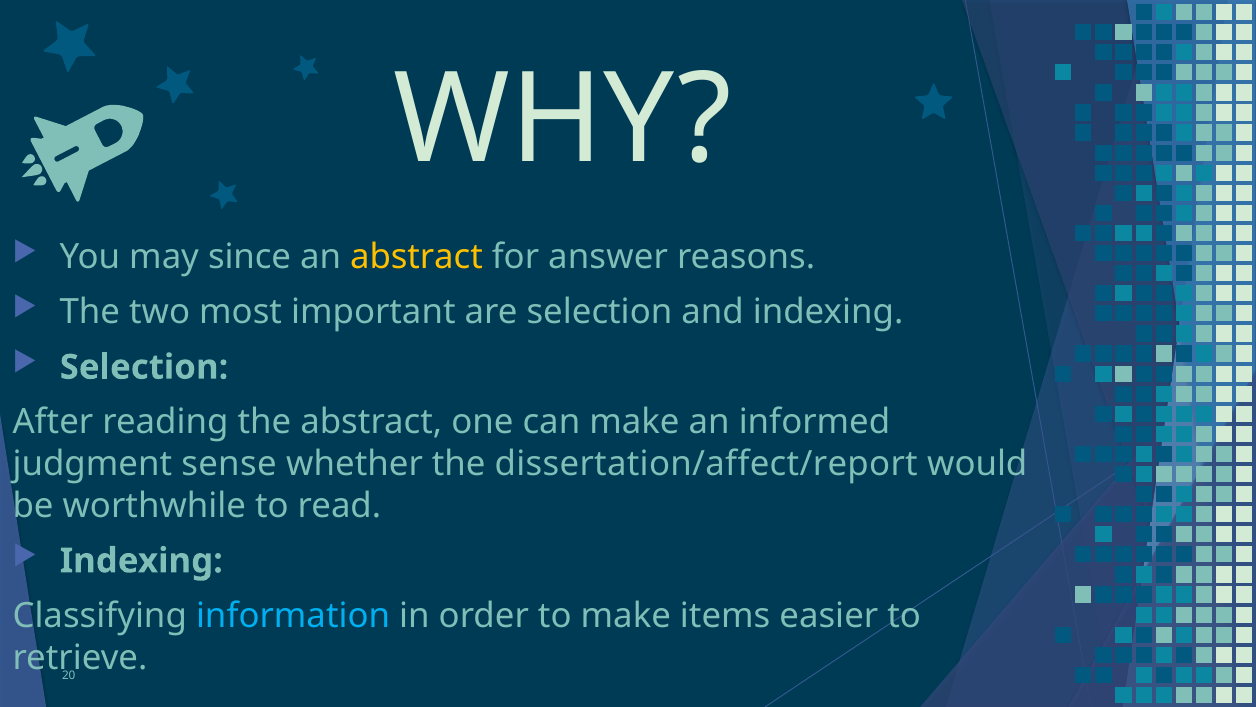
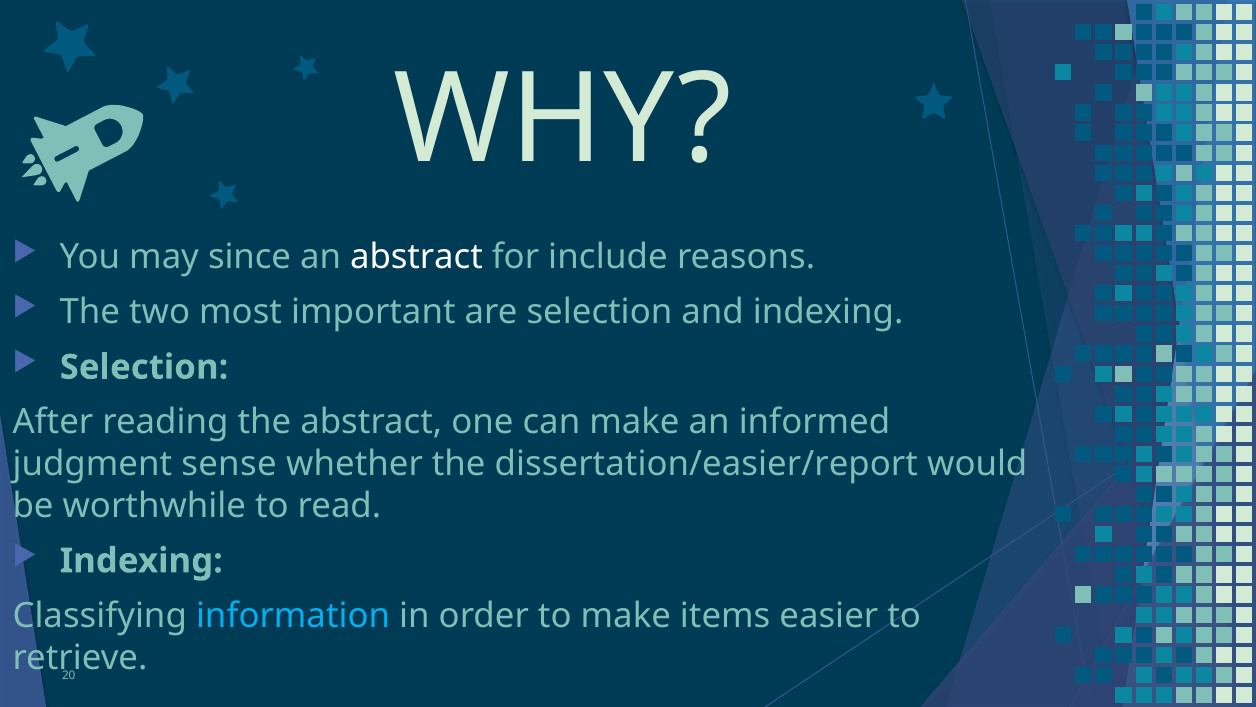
abstract colour: yellow -> white (416, 257)
answer: answer -> include (608, 257)
dissertation/affect/report: dissertation/affect/report -> dissertation/easier/report (706, 464)
